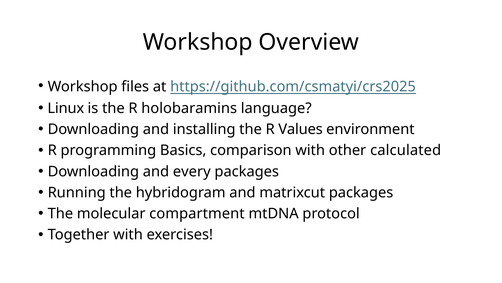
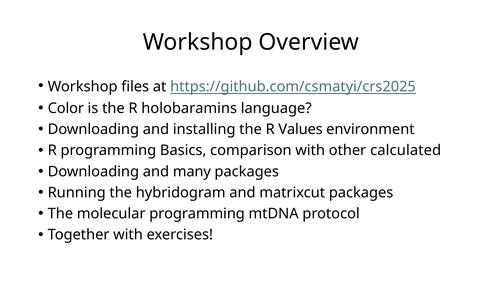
Linux: Linux -> Color (66, 108)
every: every -> many (192, 171)
molecular compartment: compartment -> programming (197, 213)
